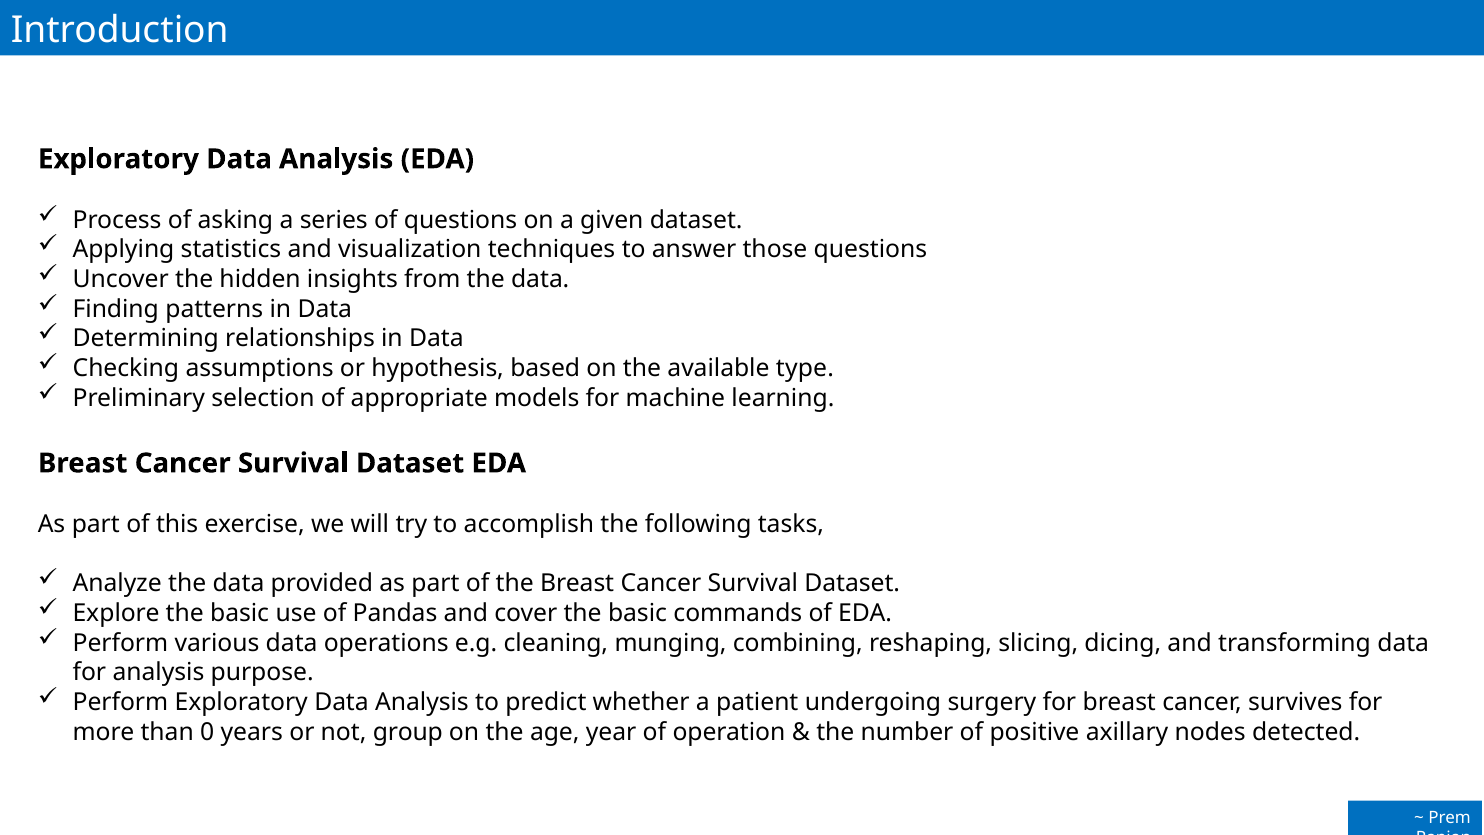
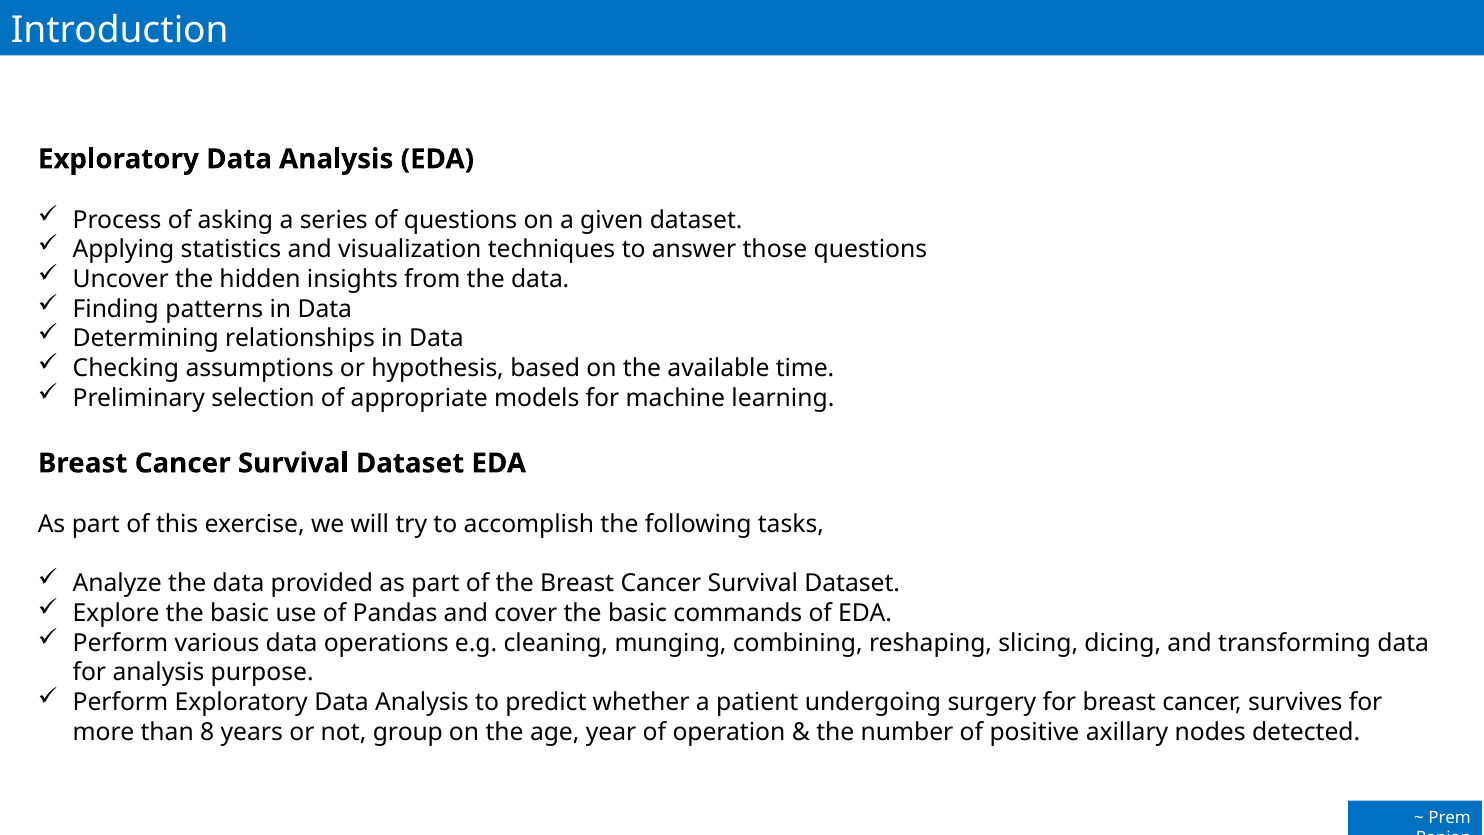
type: type -> time (805, 368)
0: 0 -> 8 (207, 732)
